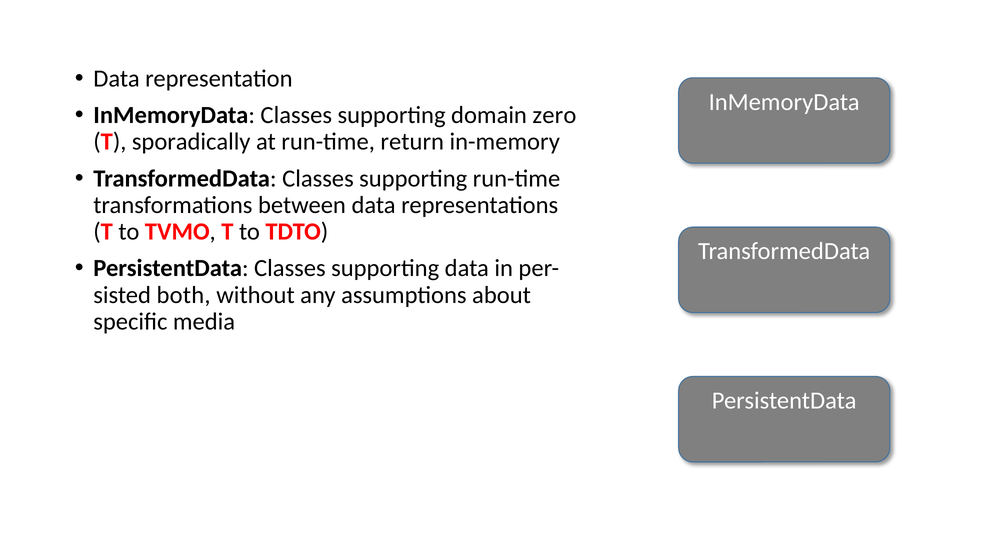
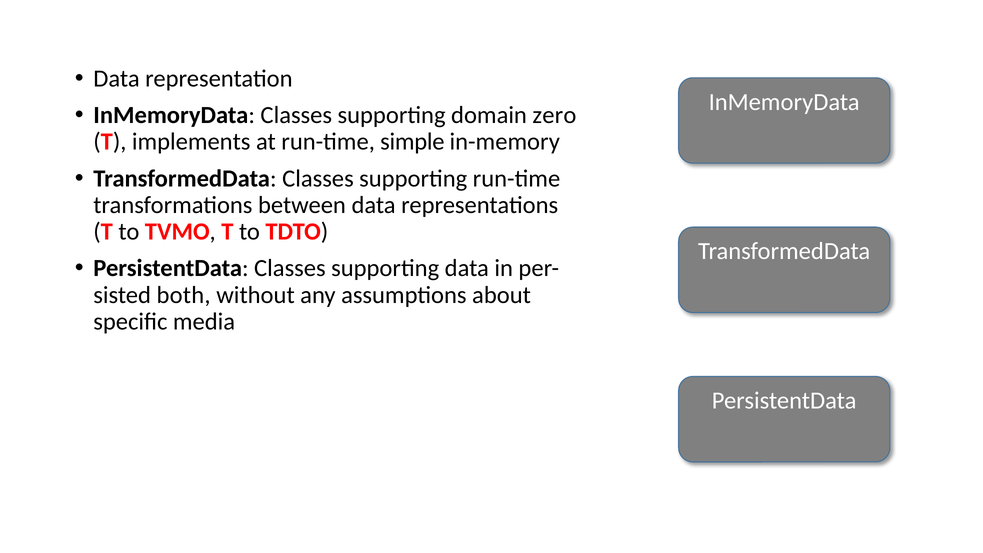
sporadically: sporadically -> implements (191, 142)
return: return -> simple (412, 142)
